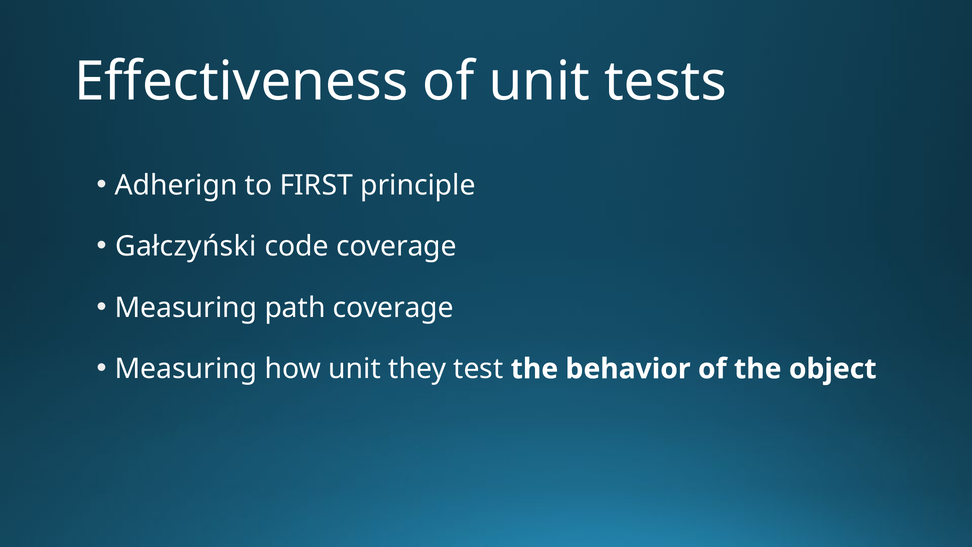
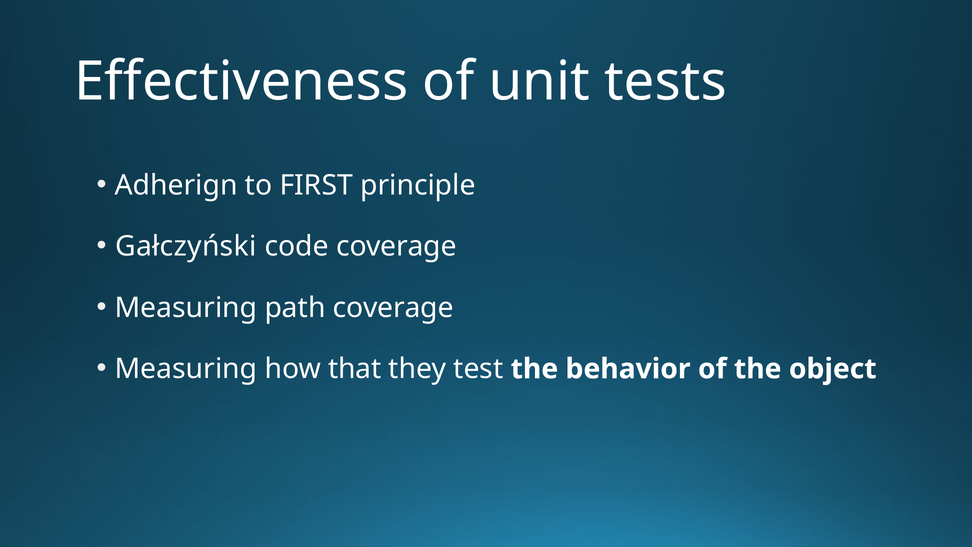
how unit: unit -> that (355, 369)
